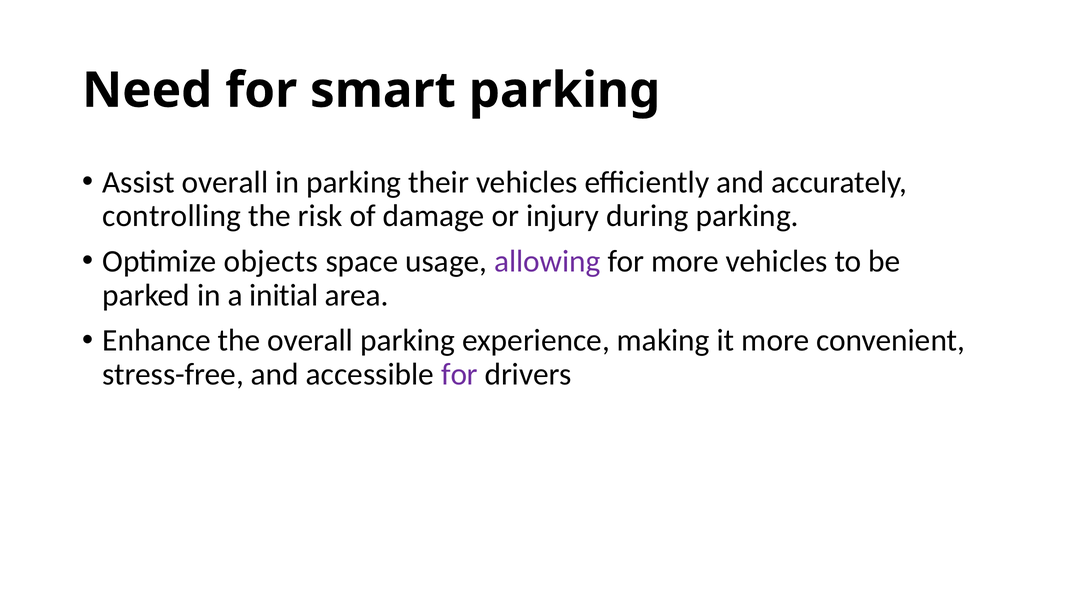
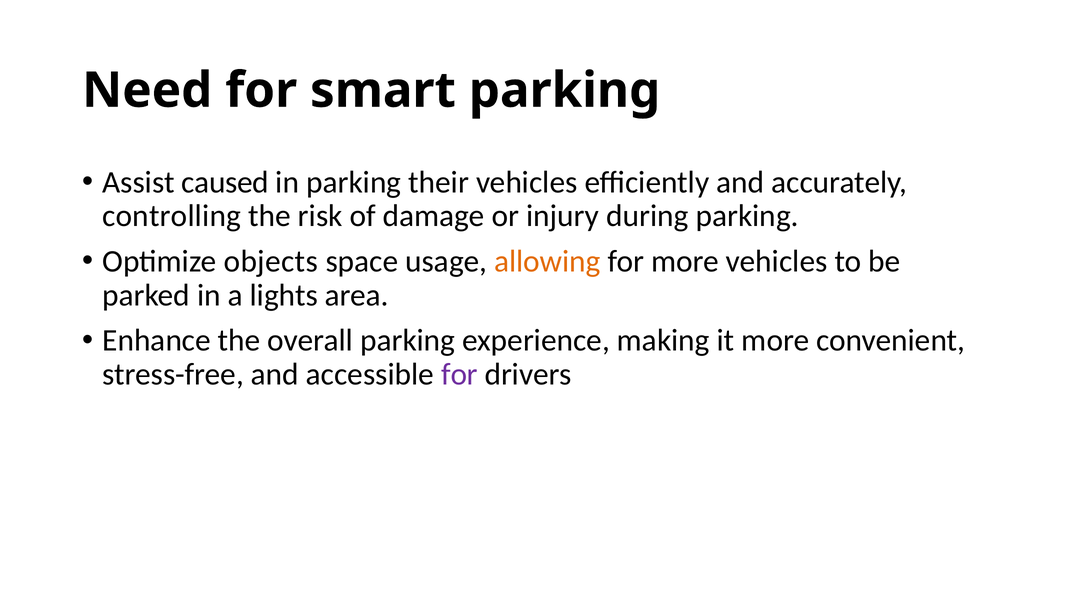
Assist overall: overall -> caused (225, 182)
allowing colour: purple -> orange (547, 261)
initial: initial -> lights (284, 295)
